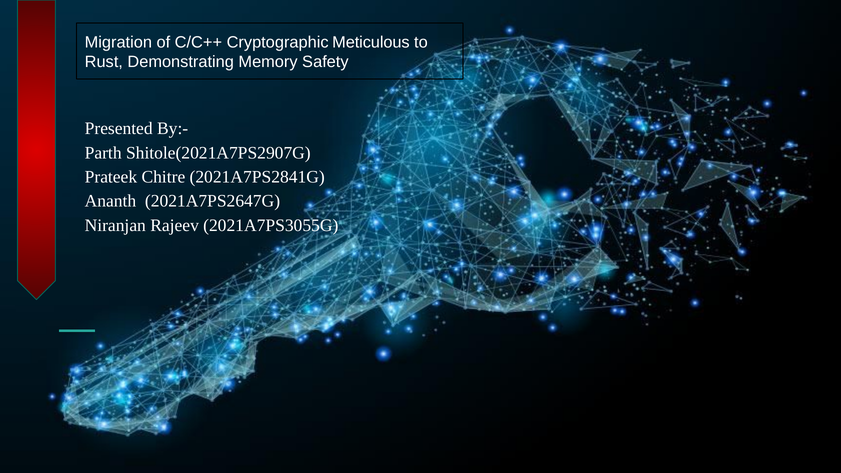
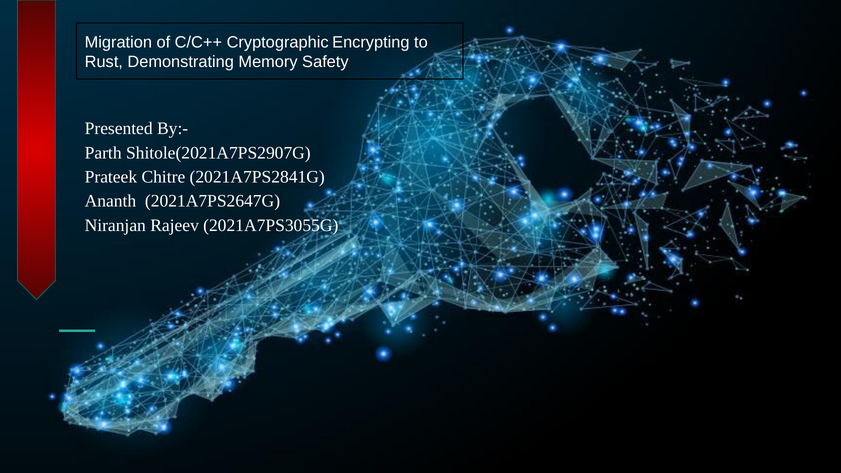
Meticulous: Meticulous -> Encrypting (371, 42)
